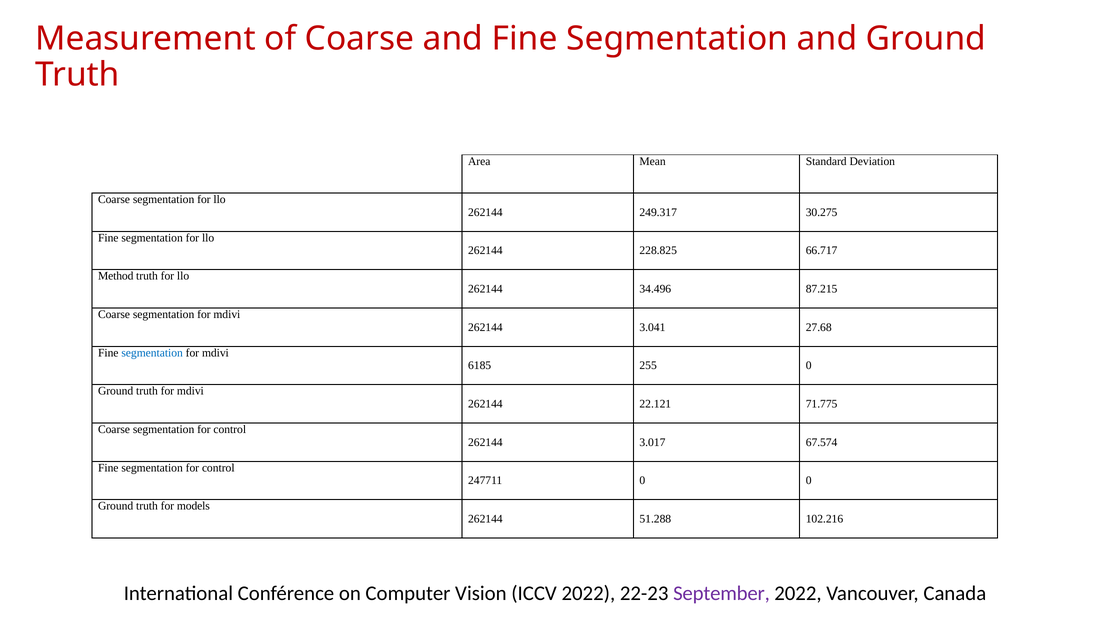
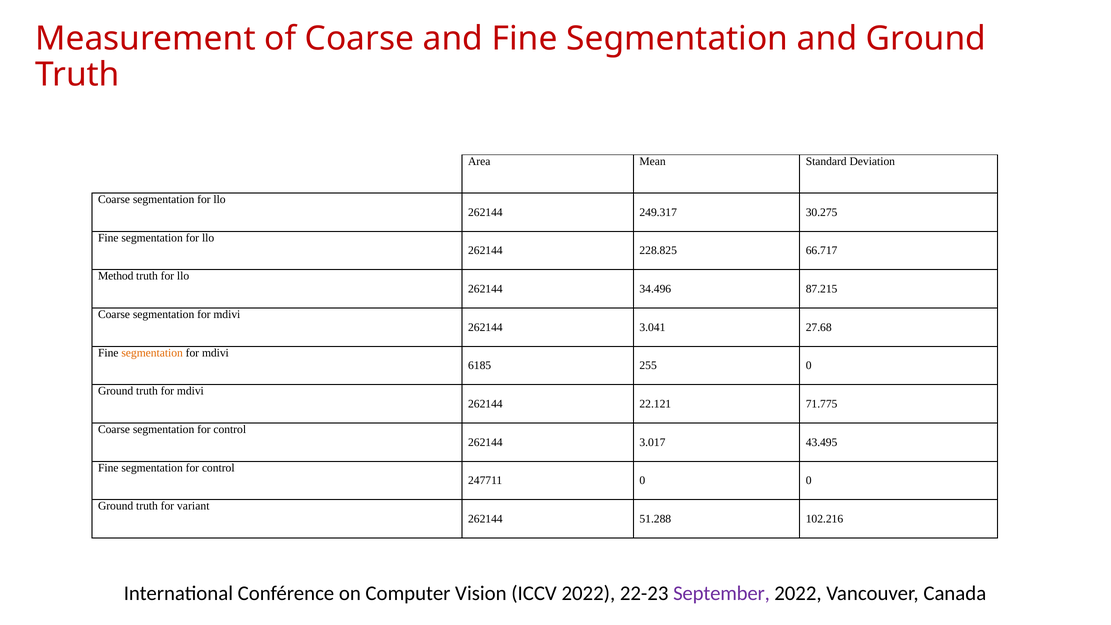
segmentation colour: blue -> orange (152, 353)
67.574: 67.574 -> 43.495 (822, 442)
models: models -> variant (193, 506)
